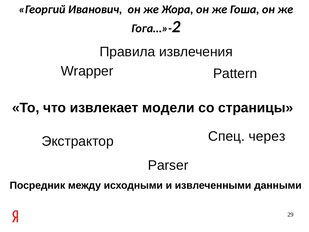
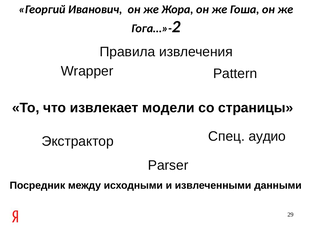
через: через -> аудио (267, 136)
